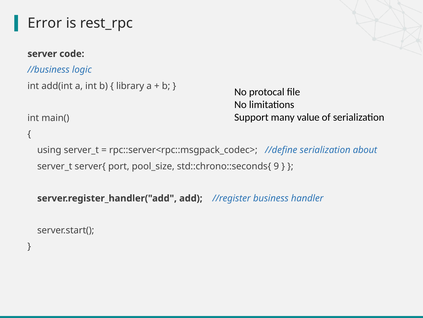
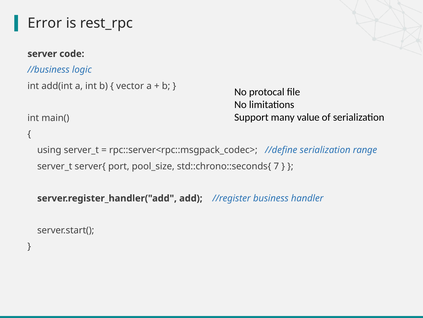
library: library -> vector (130, 86)
about: about -> range (365, 150)
9: 9 -> 7 (276, 166)
